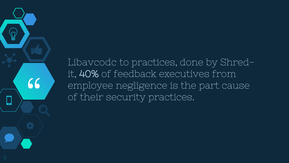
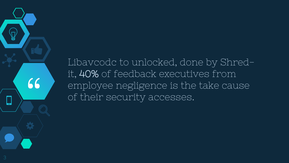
to practices: practices -> unlocked (154, 62)
part: part -> take (209, 85)
security practices: practices -> accesses (171, 97)
